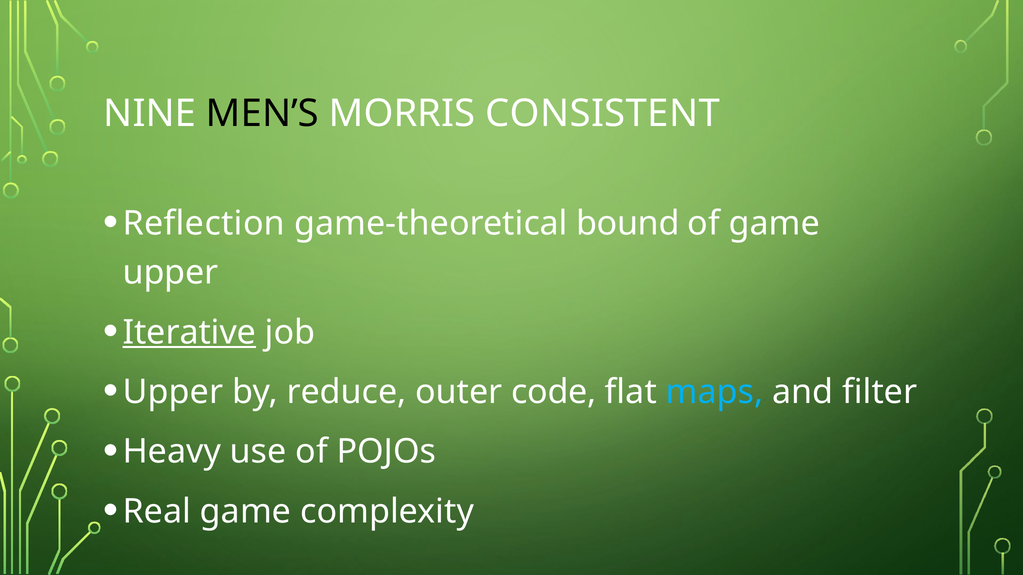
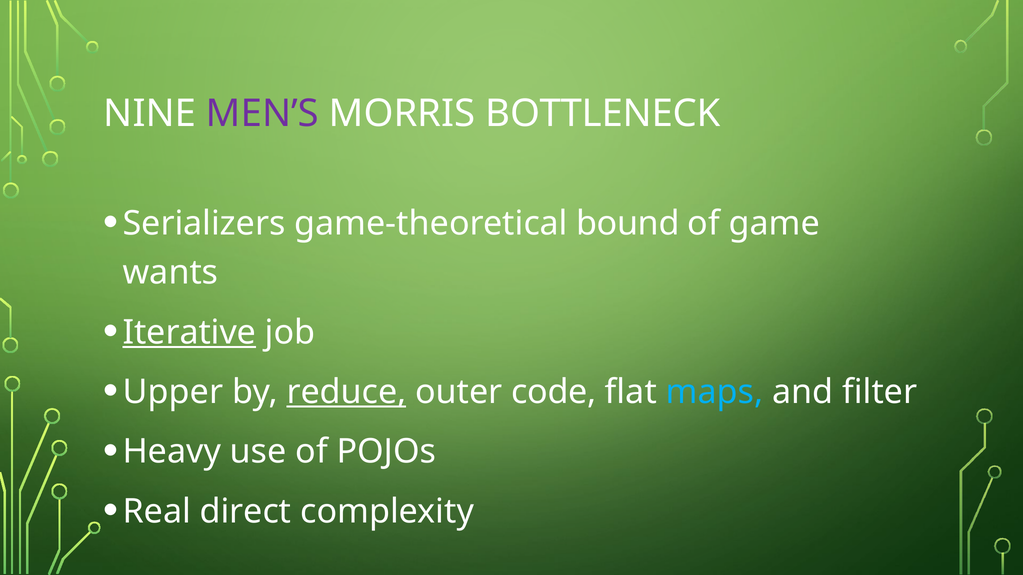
MEN’S colour: black -> purple (262, 114)
CONSISTENT: CONSISTENT -> BOTTLENECK (603, 114)
Reflection: Reflection -> Serializers (204, 224)
upper: upper -> wants (170, 273)
reduce underline: none -> present (347, 392)
Real game: game -> direct (246, 512)
